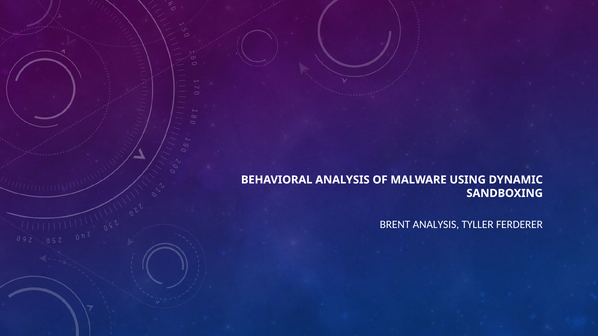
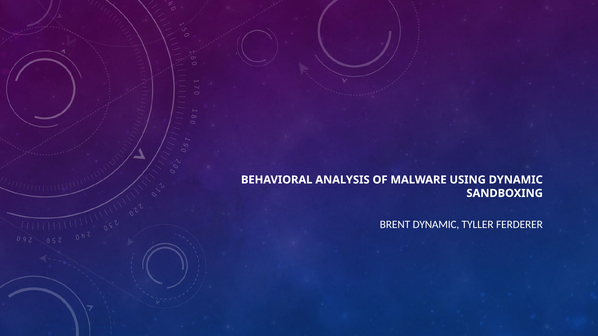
BRENT ANALYSIS: ANALYSIS -> DYNAMIC (436, 225)
